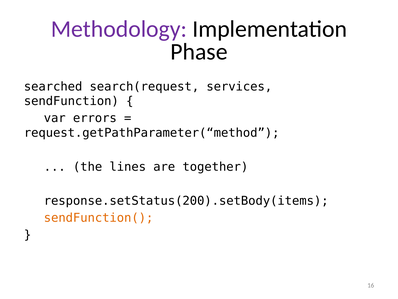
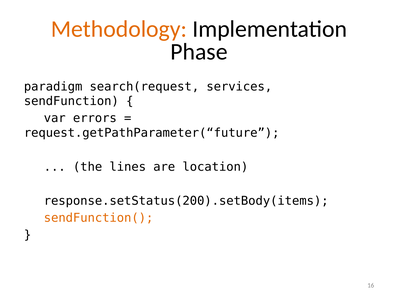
Methodology colour: purple -> orange (119, 29)
searched: searched -> paradigm (53, 86)
request.getPathParameter(“method: request.getPathParameter(“method -> request.getPathParameter(“future (152, 133)
together: together -> location (215, 167)
